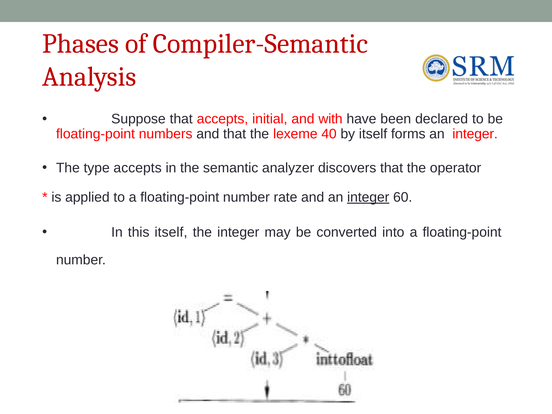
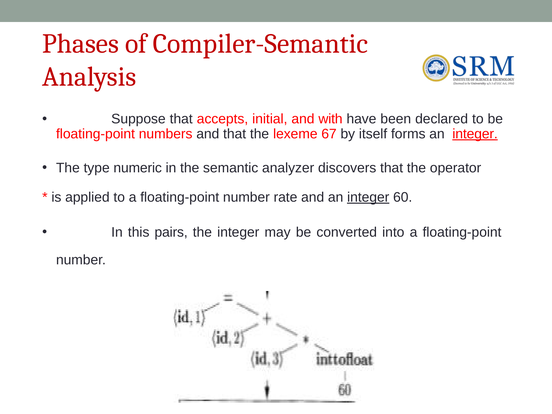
40: 40 -> 67 (329, 134)
integer underline: none -> present (475, 134)
type accepts: accepts -> numeric (138, 168)
this itself: itself -> pairs (171, 232)
